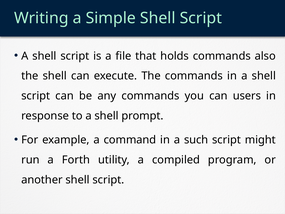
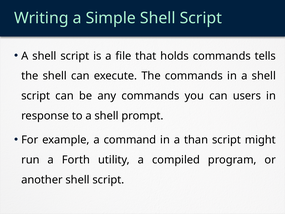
also: also -> tells (265, 56)
such: such -> than (196, 140)
